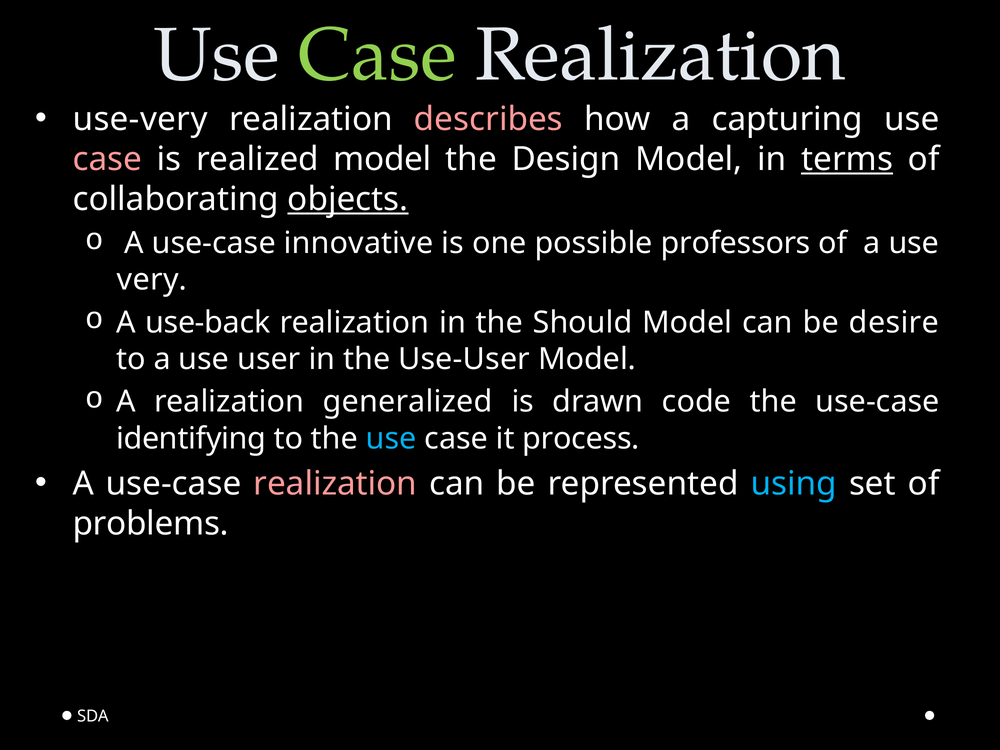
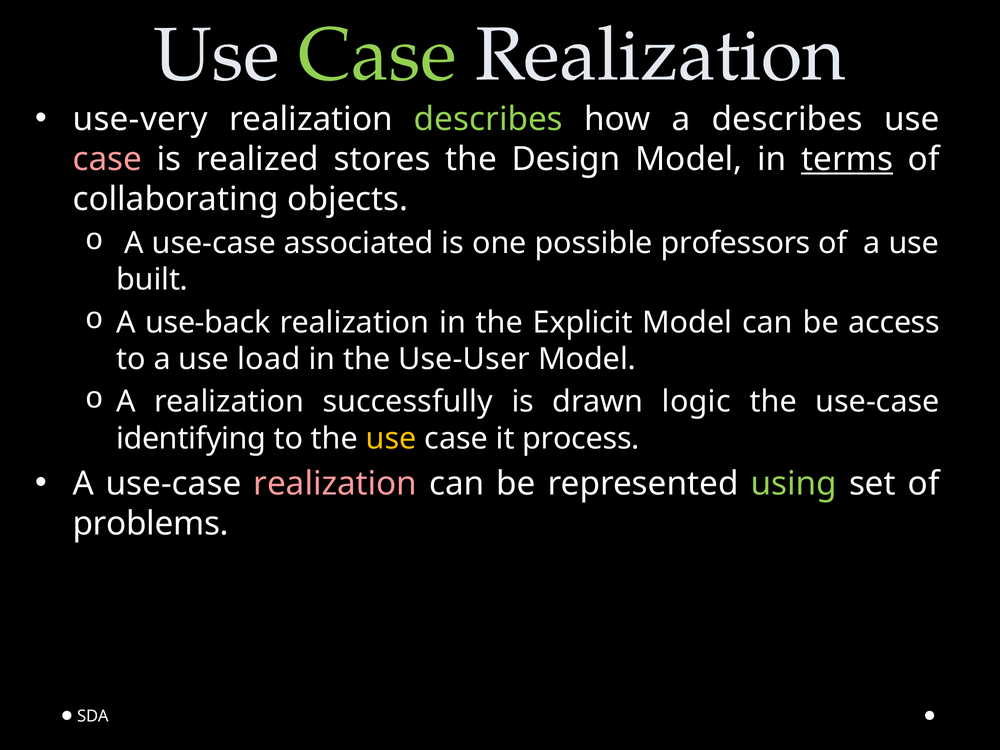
describes colour: pink -> light green (488, 119)
a capturing: capturing -> describes (787, 119)
realized model: model -> stores (382, 159)
objects underline: present -> none (348, 199)
innovative: innovative -> associated (359, 243)
very: very -> built (152, 280)
Should: Should -> Explicit (583, 323)
desire: desire -> access (894, 323)
user: user -> load (269, 359)
generalized: generalized -> successfully (408, 402)
code: code -> logic (696, 402)
use colour: light blue -> yellow (391, 438)
using colour: light blue -> light green (794, 484)
